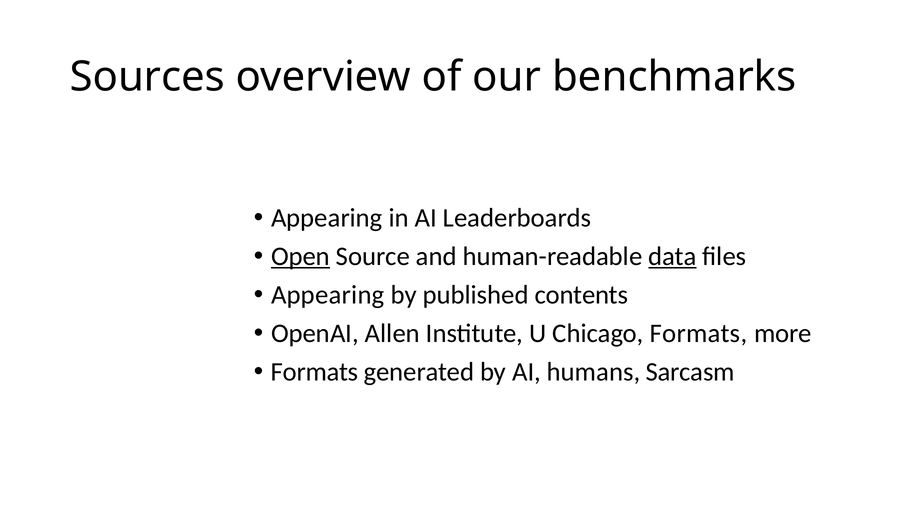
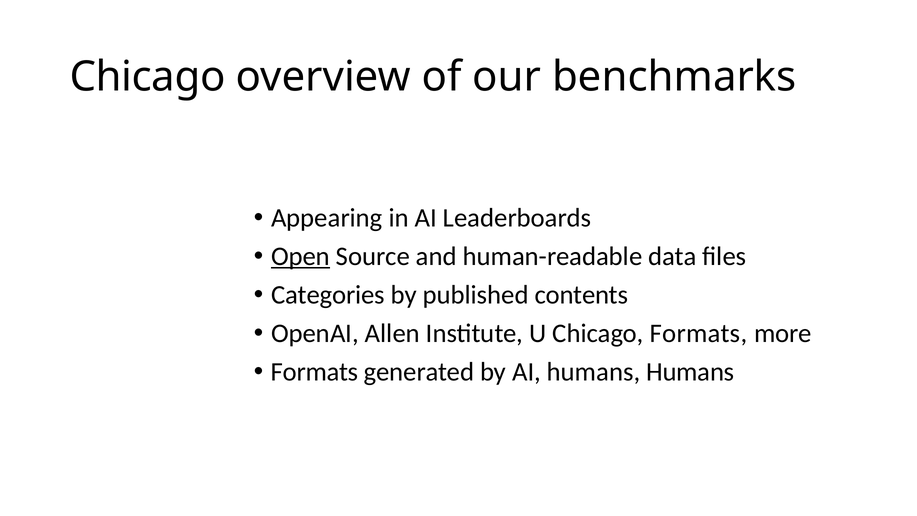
Sources: Sources -> Chicago (148, 77)
data underline: present -> none (672, 256)
Appearing: Appearing -> Categories (328, 295)
humans Sarcasm: Sarcasm -> Humans (690, 372)
